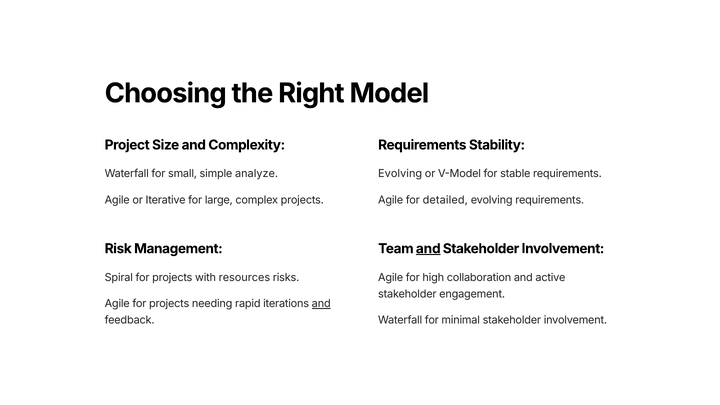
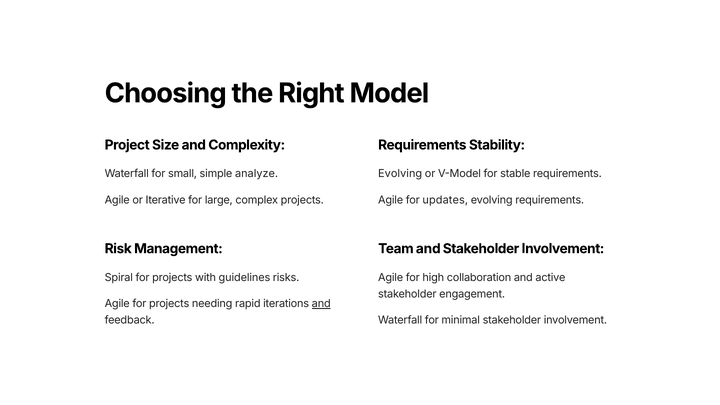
detailed: detailed -> updates (445, 200)
and underline: present -> none (428, 249)
resources: resources -> guidelines (244, 278)
